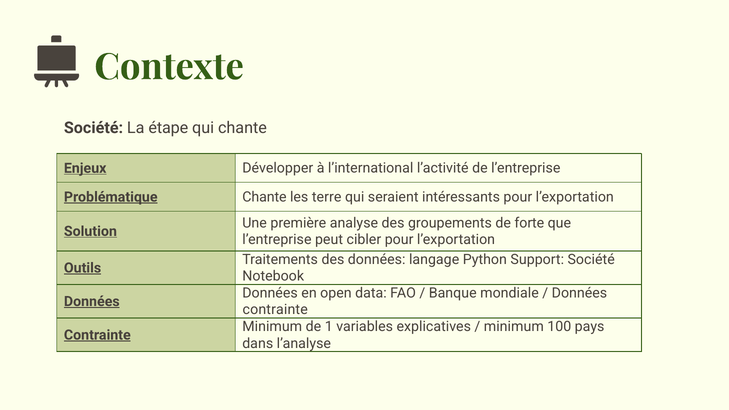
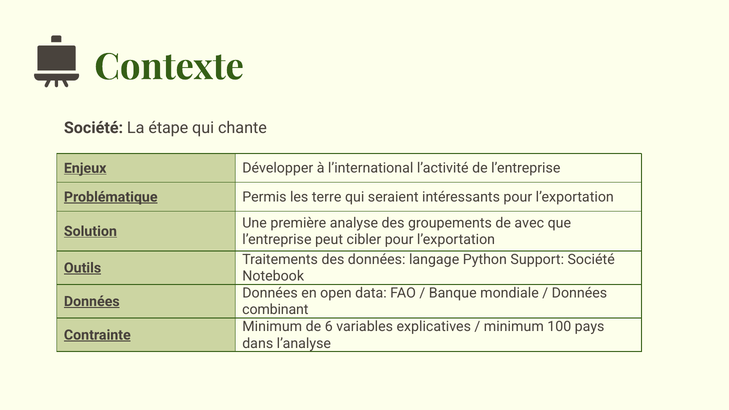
Problématique Chante: Chante -> Permis (264, 197)
forte: forte -> avec (529, 223)
contrainte: contrainte -> combinant (275, 310)
1: 1 -> 6 (329, 327)
